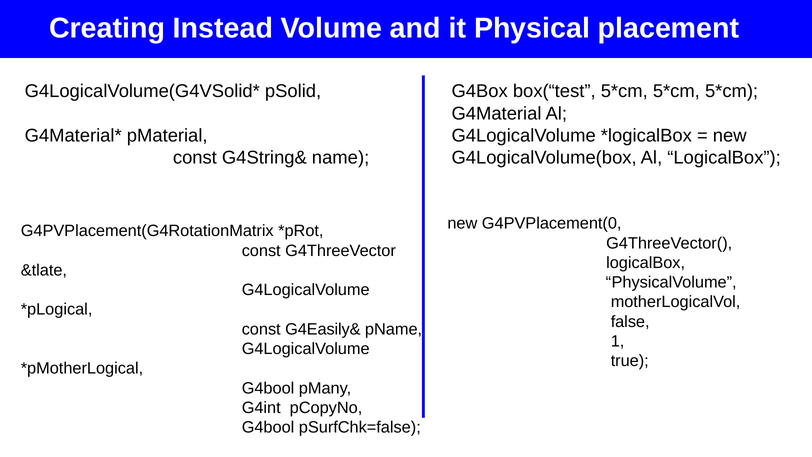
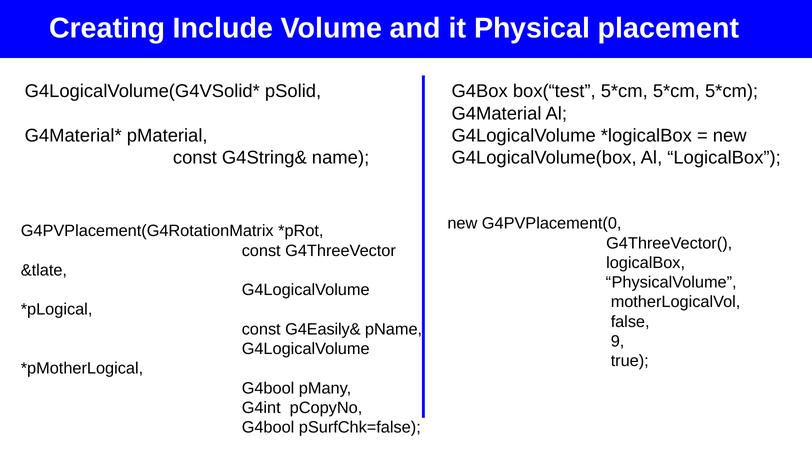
Instead: Instead -> Include (223, 28)
1: 1 -> 9 (618, 341)
